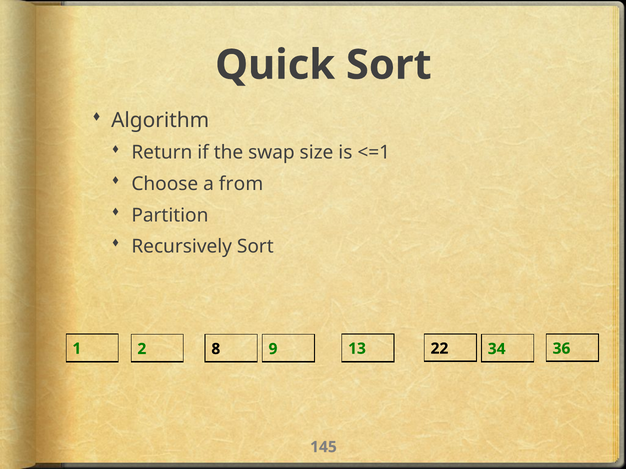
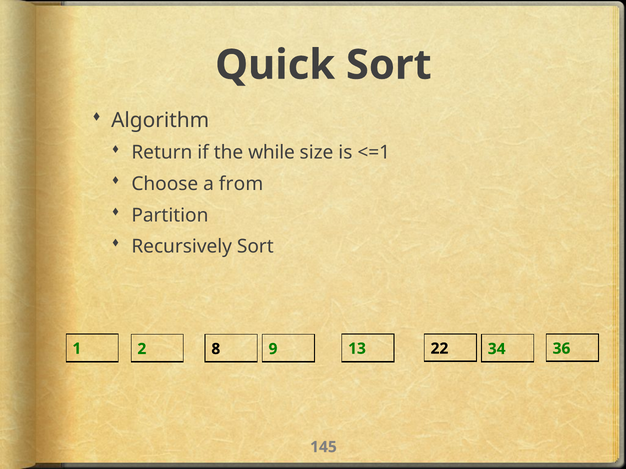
swap: swap -> while (272, 153)
